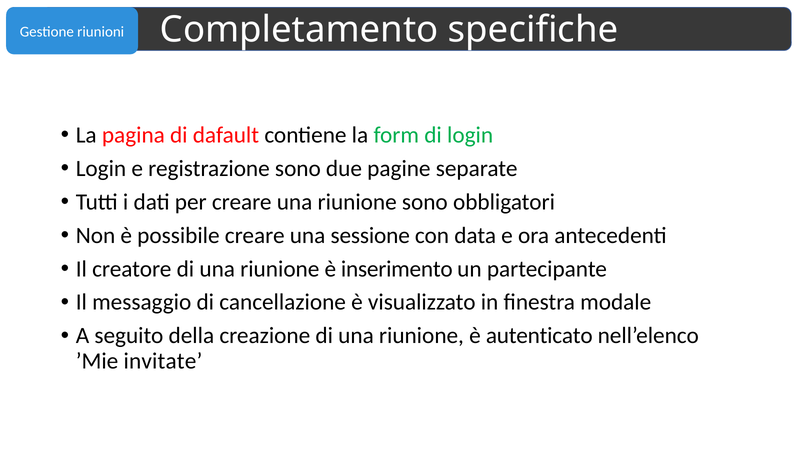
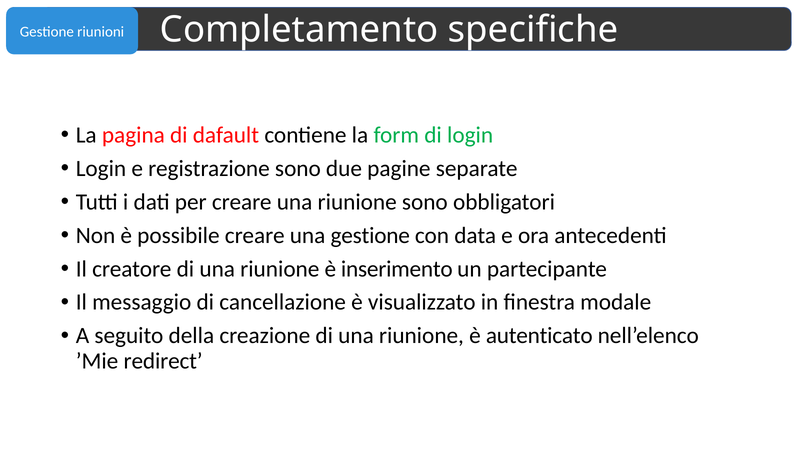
una sessione: sessione -> gestione (370, 235)
invitate: invitate -> redirect (163, 361)
